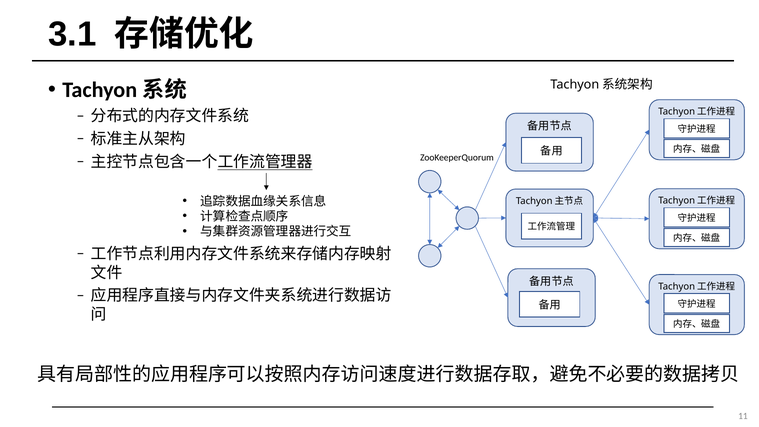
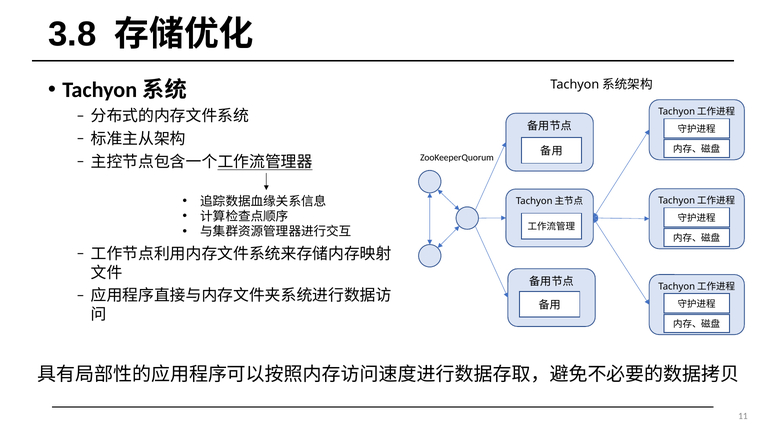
3.1: 3.1 -> 3.8 (72, 34)
